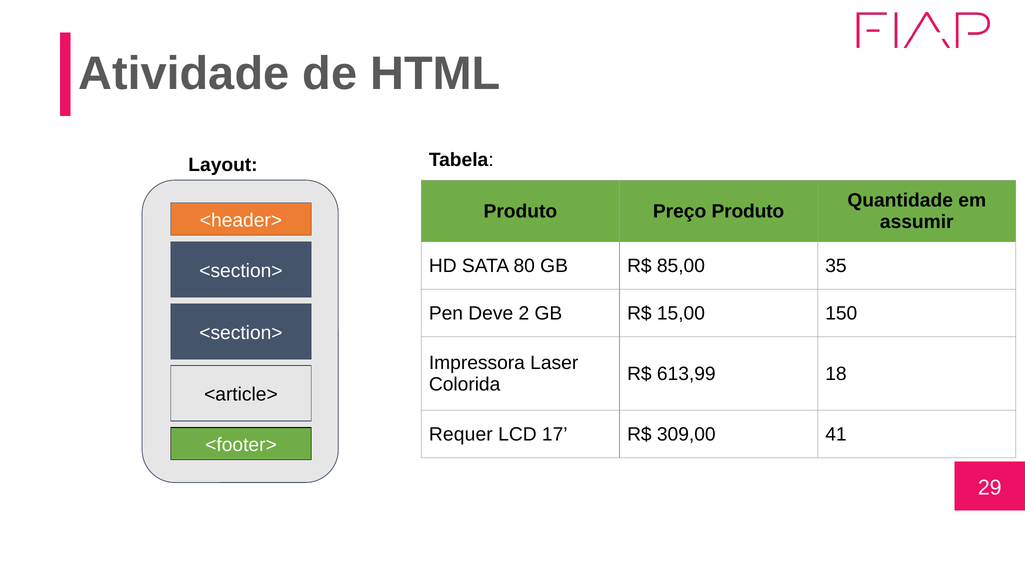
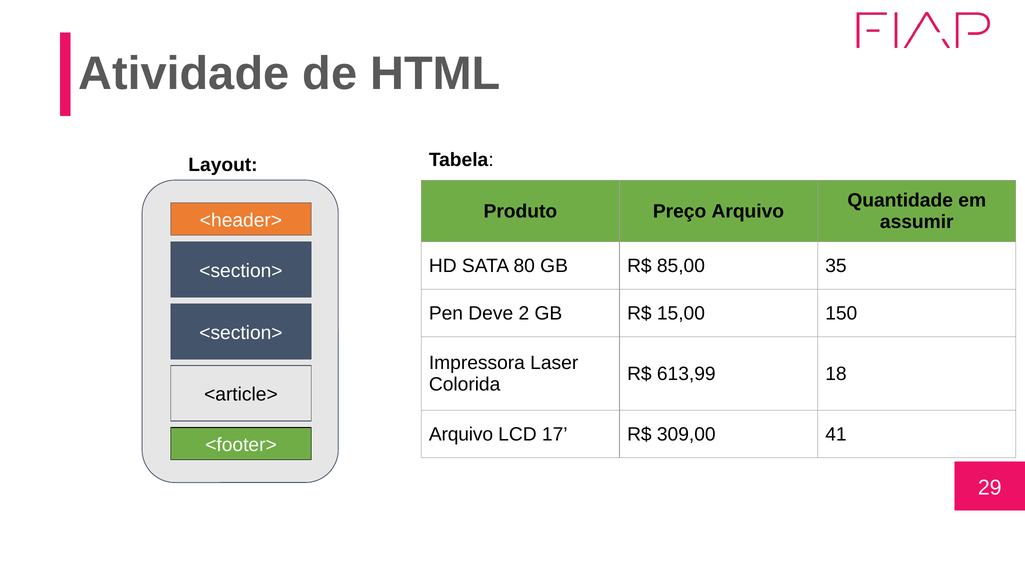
Preço Produto: Produto -> Arquivo (748, 211)
Requer: Requer -> Arquivo (461, 434)
